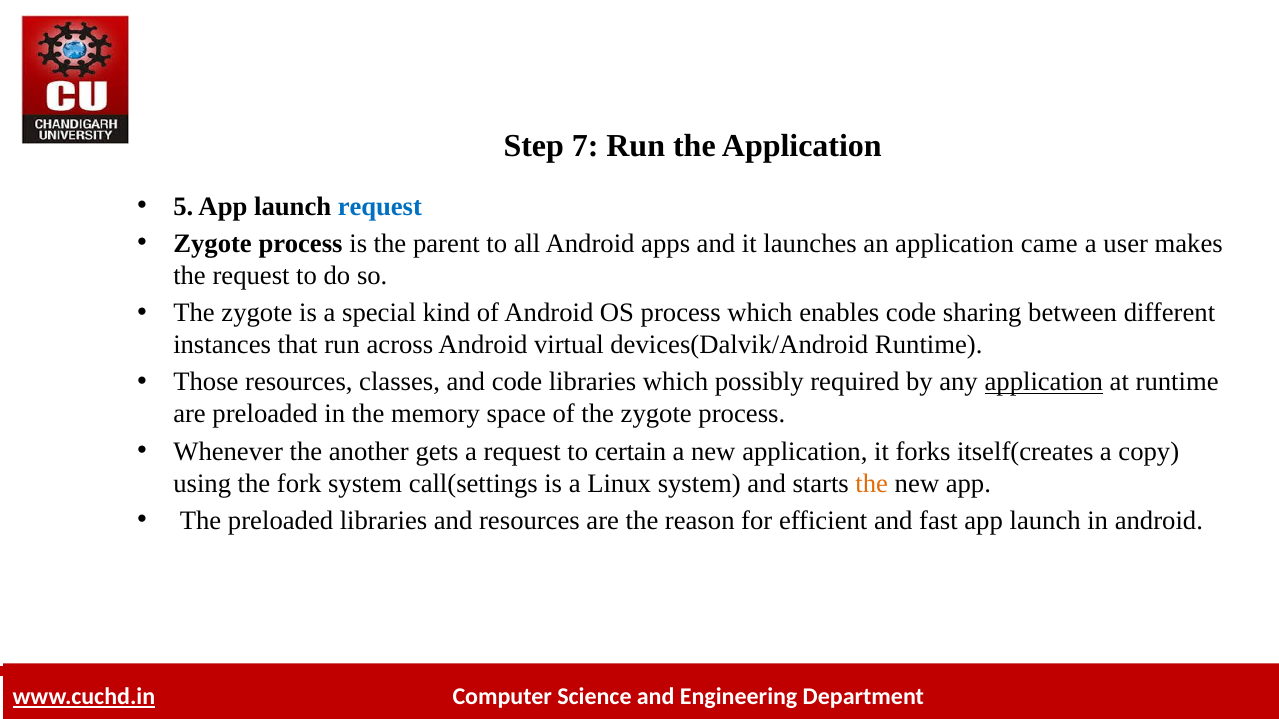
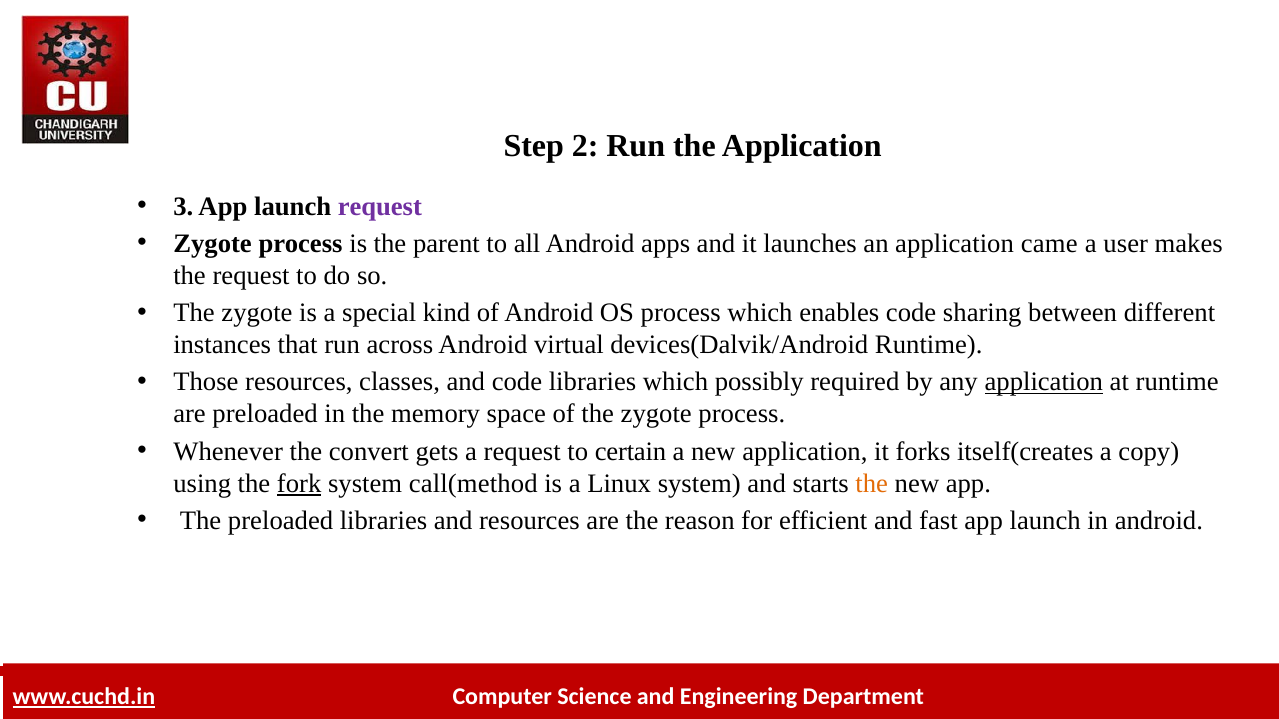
7: 7 -> 2 (585, 146)
5: 5 -> 3 (183, 206)
request colour: blue -> purple (380, 206)
another: another -> convert (369, 452)
fork underline: none -> present (299, 484)
call(settings: call(settings -> call(method (473, 484)
